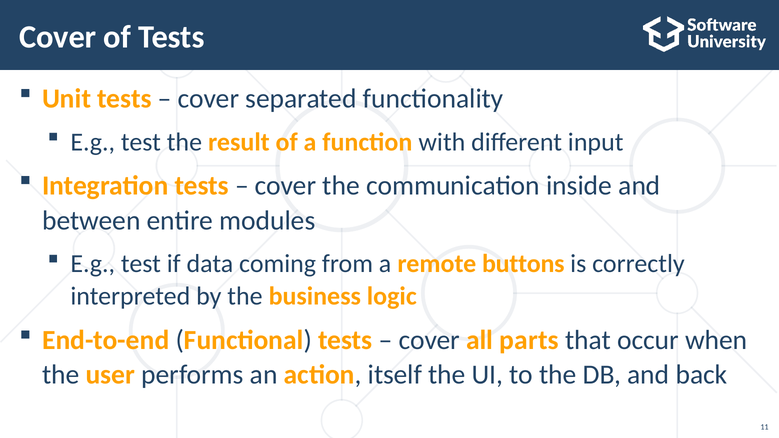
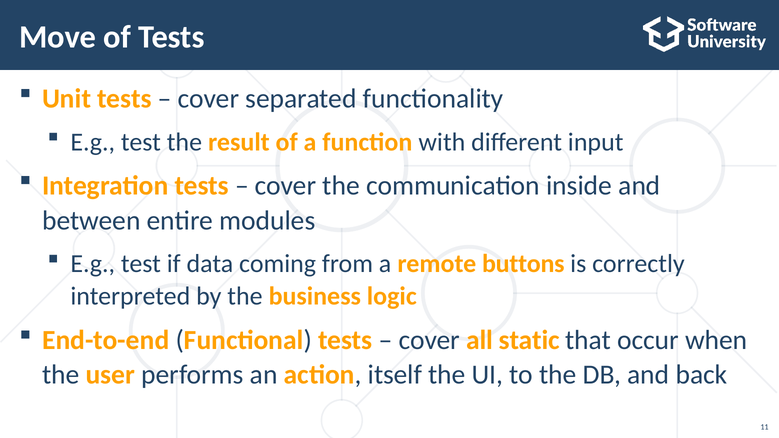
Cover: Cover -> Move (58, 37)
parts: parts -> static (529, 340)
